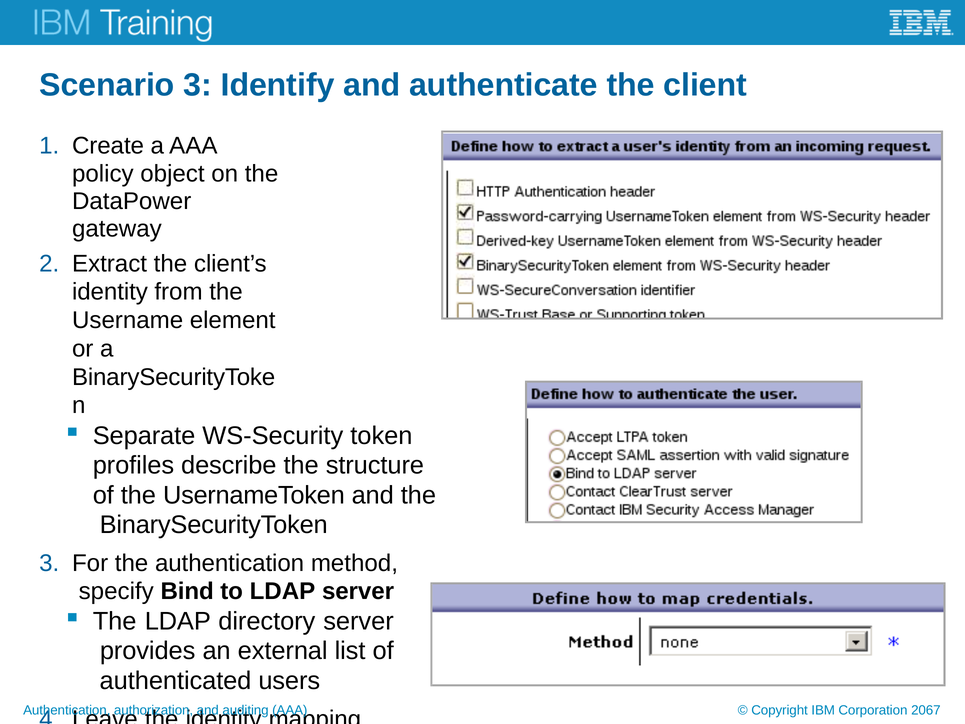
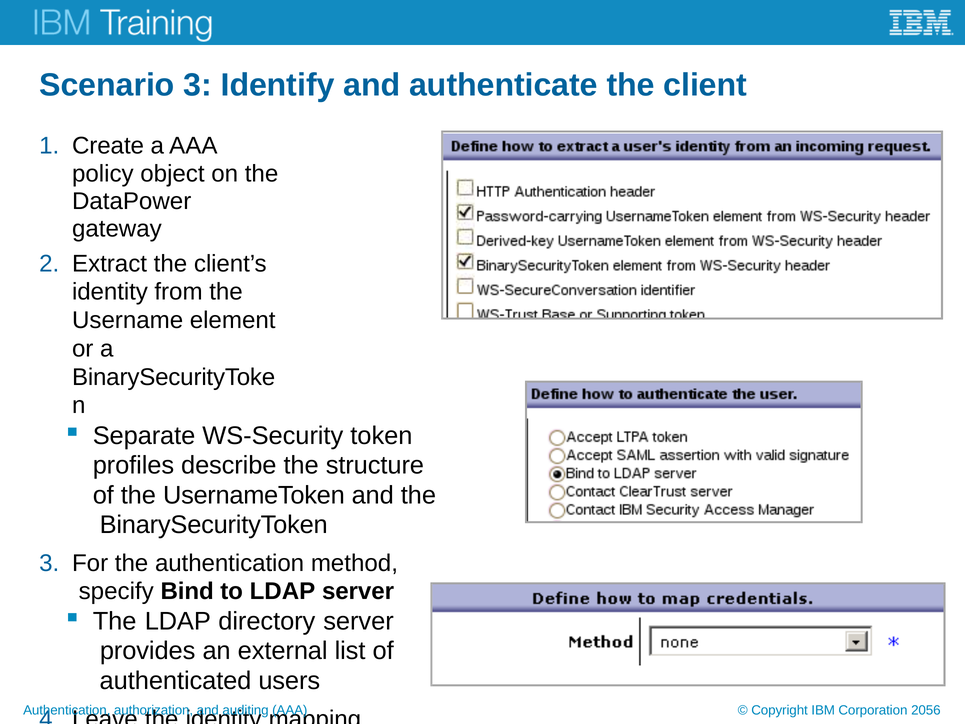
2067: 2067 -> 2056 (926, 710)
